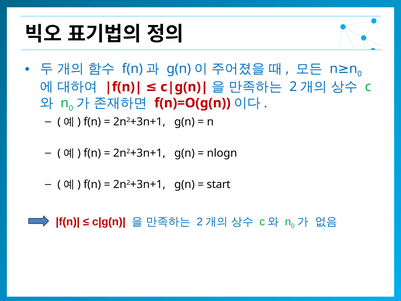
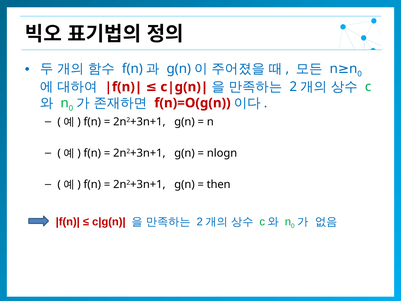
start: start -> then (219, 184)
